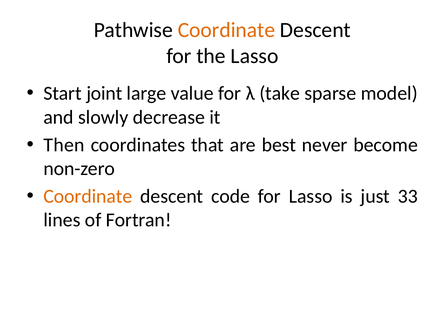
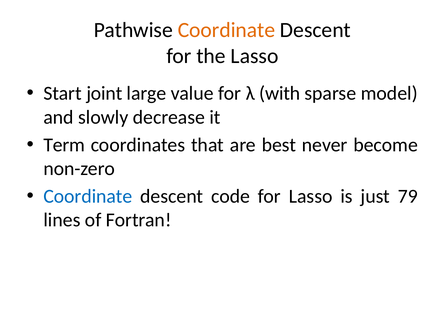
take: take -> with (280, 93)
Then: Then -> Term (64, 145)
Coordinate colour: orange -> blue (88, 196)
33: 33 -> 79 (408, 196)
